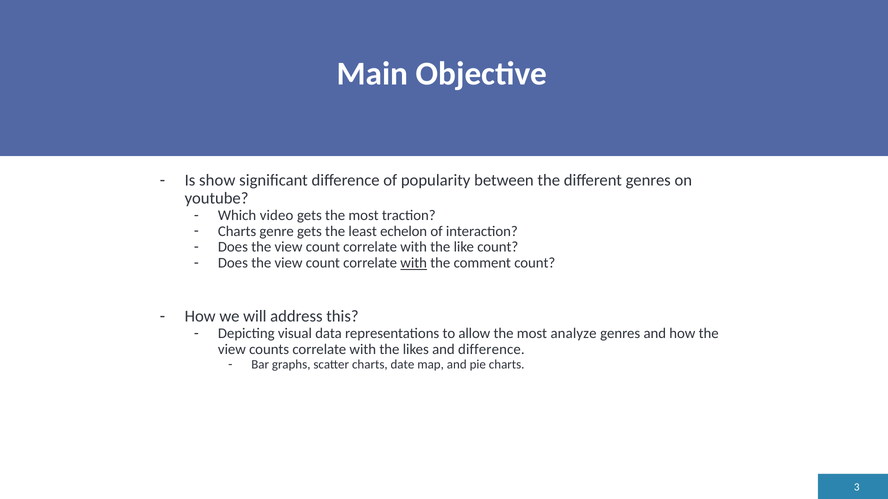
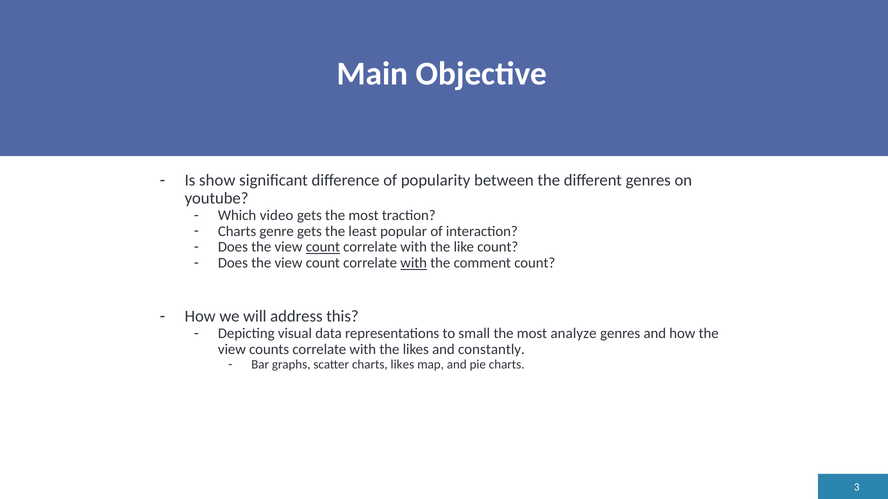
echelon: echelon -> popular (404, 231)
count underline: none -> present (323, 247)
allow: allow -> small (474, 334)
and difference: difference -> constantly (491, 350)
charts date: date -> likes (402, 365)
